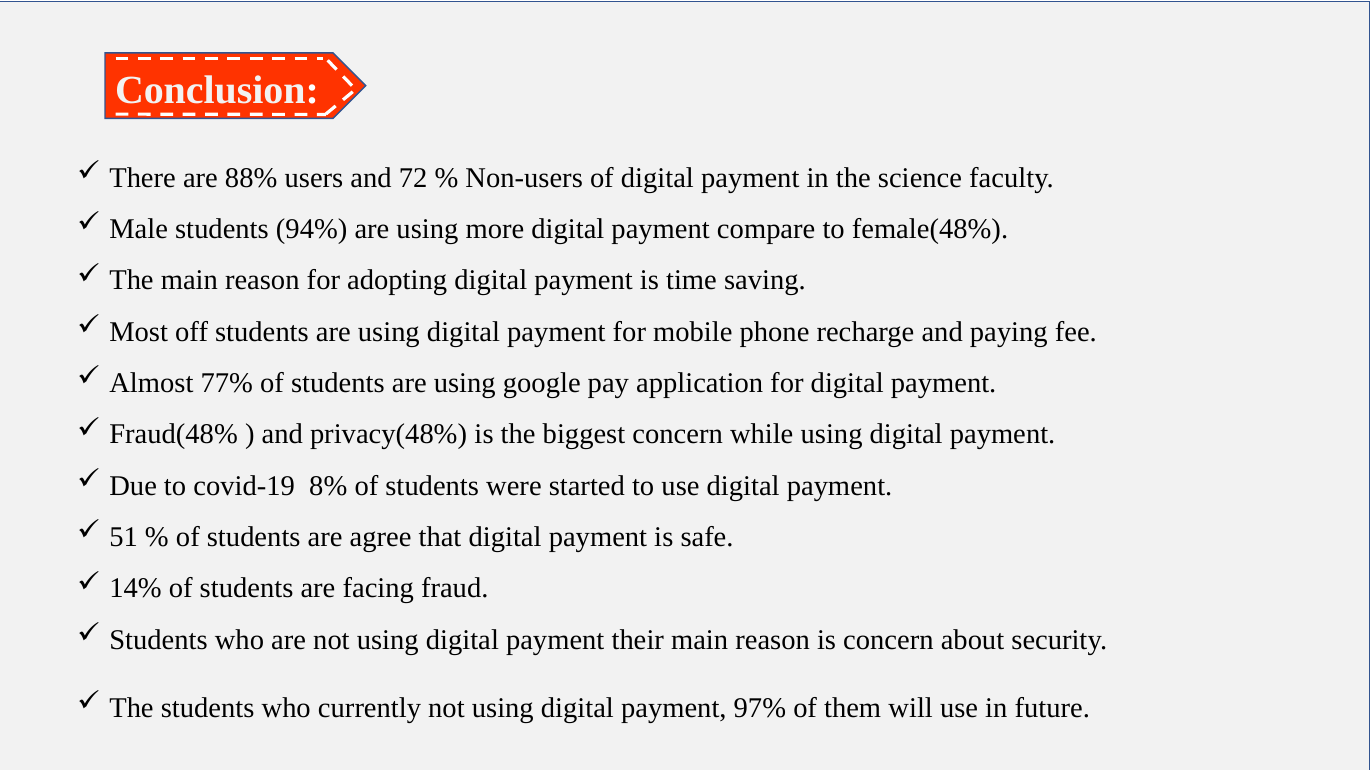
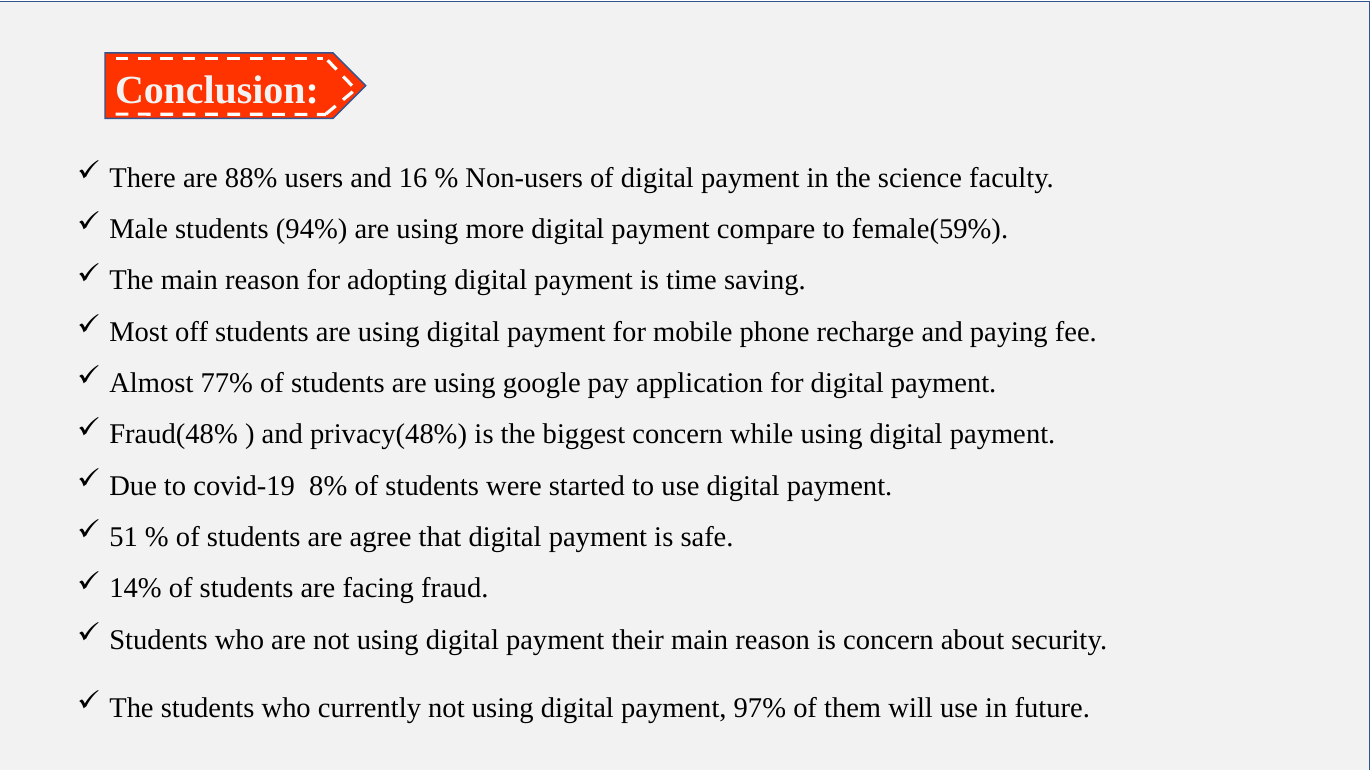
72: 72 -> 16 (413, 178)
female(48%: female(48% -> female(59% (930, 229)
